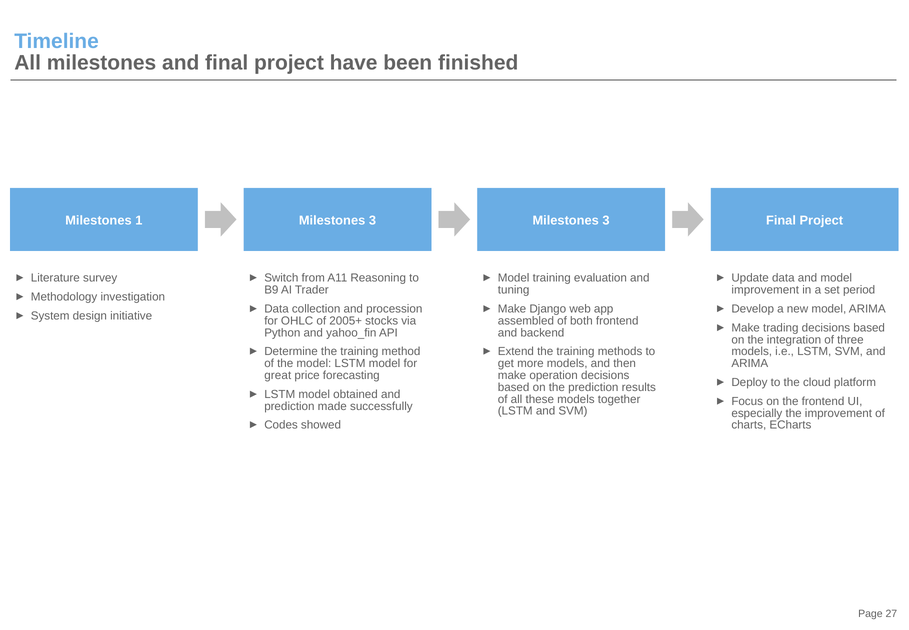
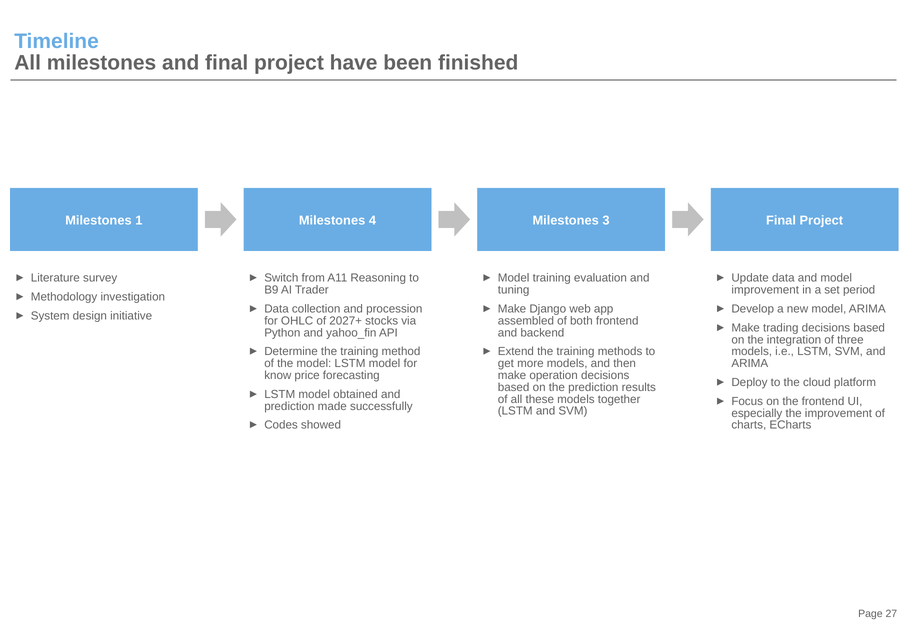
3: 3 -> 4 (372, 220)
2005+: 2005+ -> 2027+ (346, 320)
great: great -> know (278, 375)
